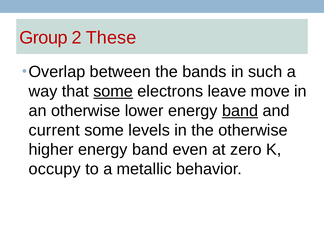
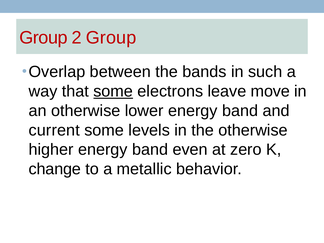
2 These: These -> Group (111, 38)
band underline: present -> none (240, 111)
occupy: occupy -> change (55, 169)
